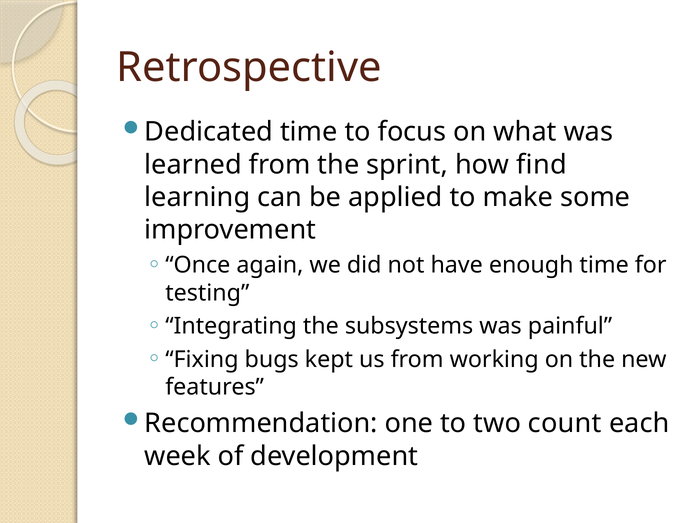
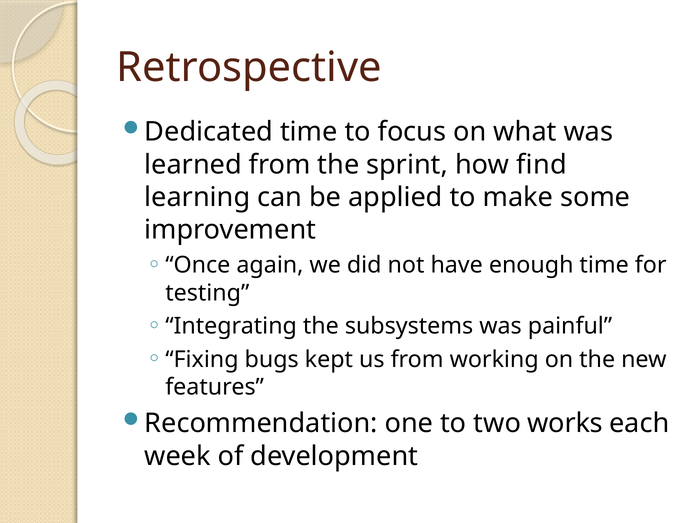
count: count -> works (565, 424)
